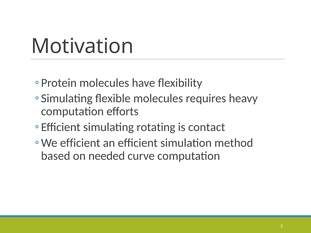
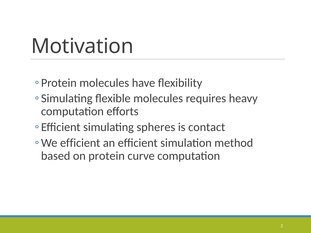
rotating: rotating -> spheres (156, 127)
needed: needed -> protein (107, 156)
